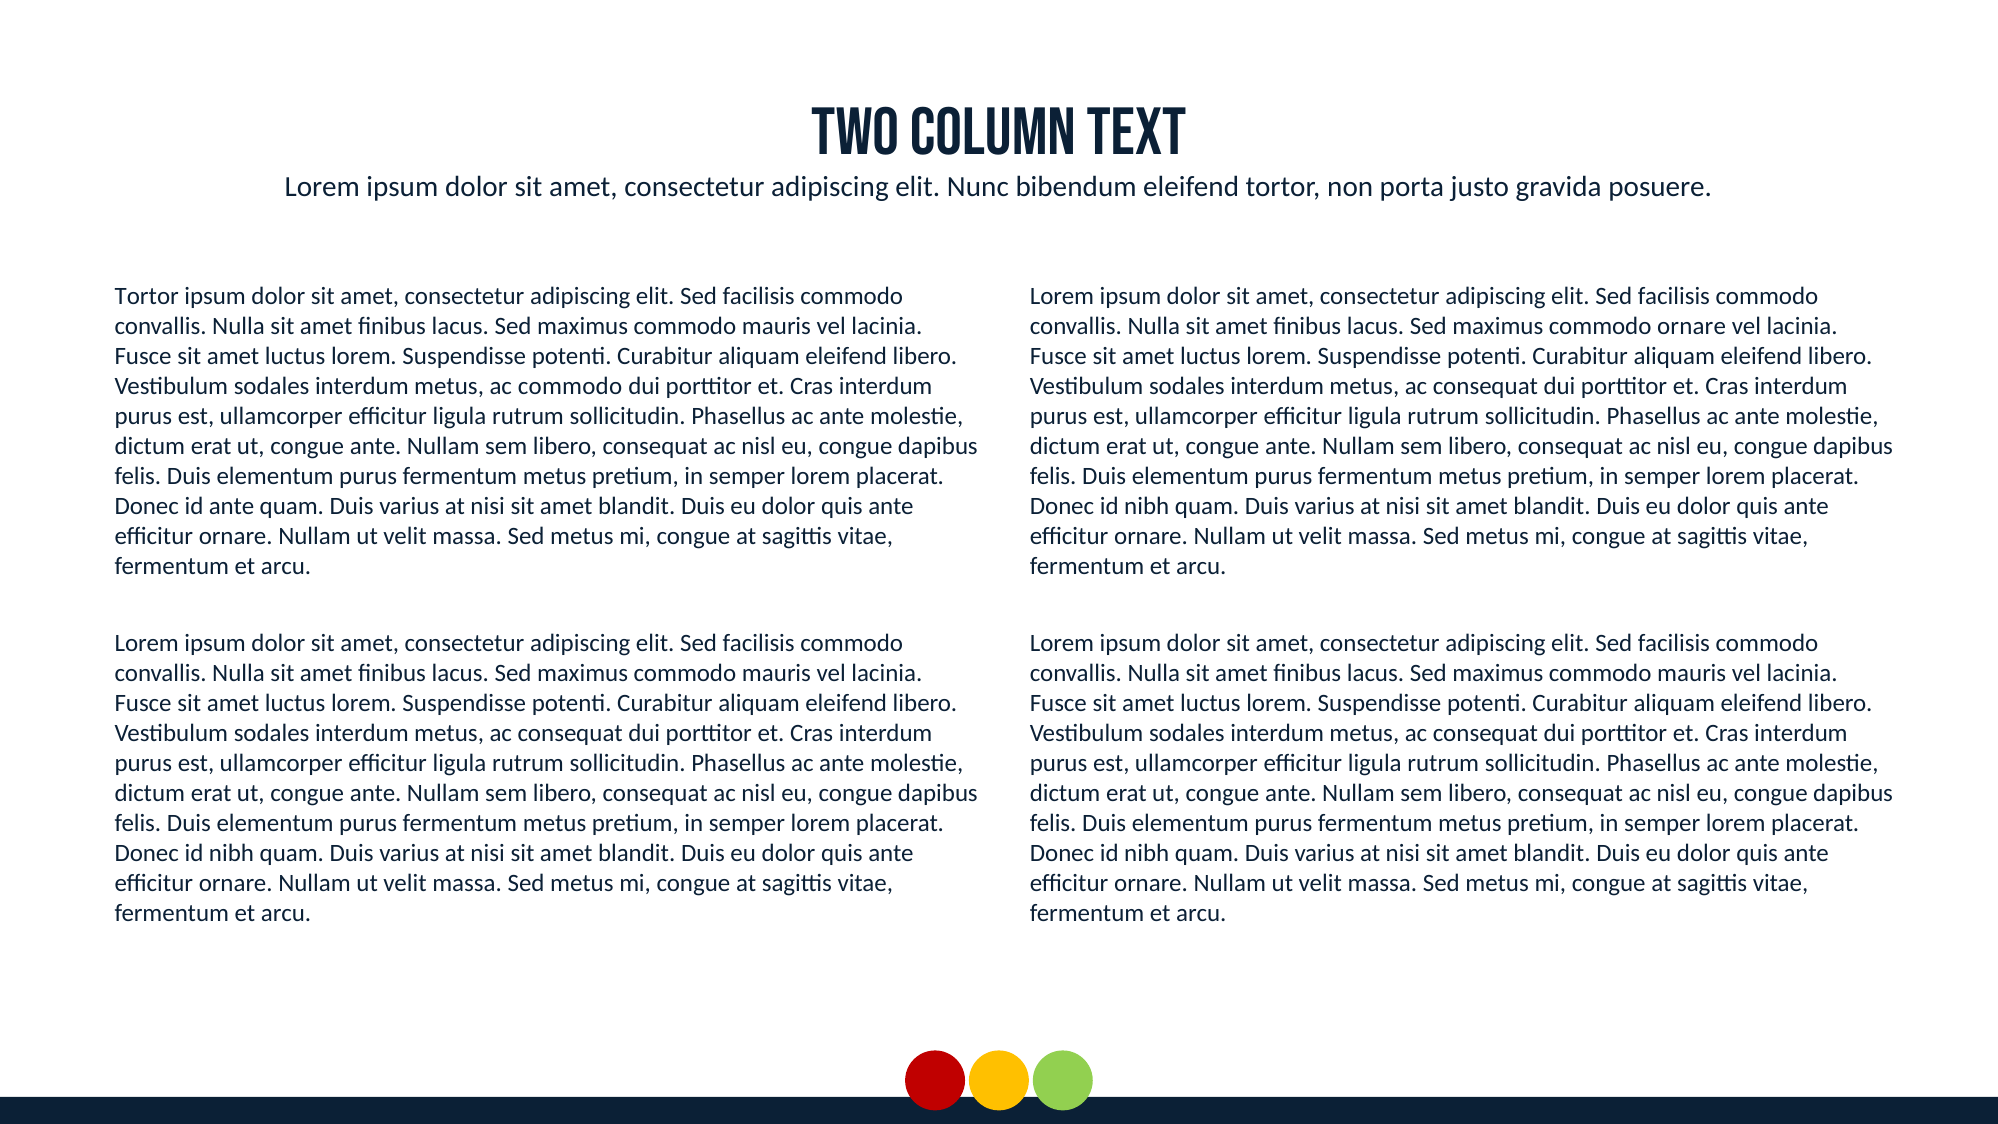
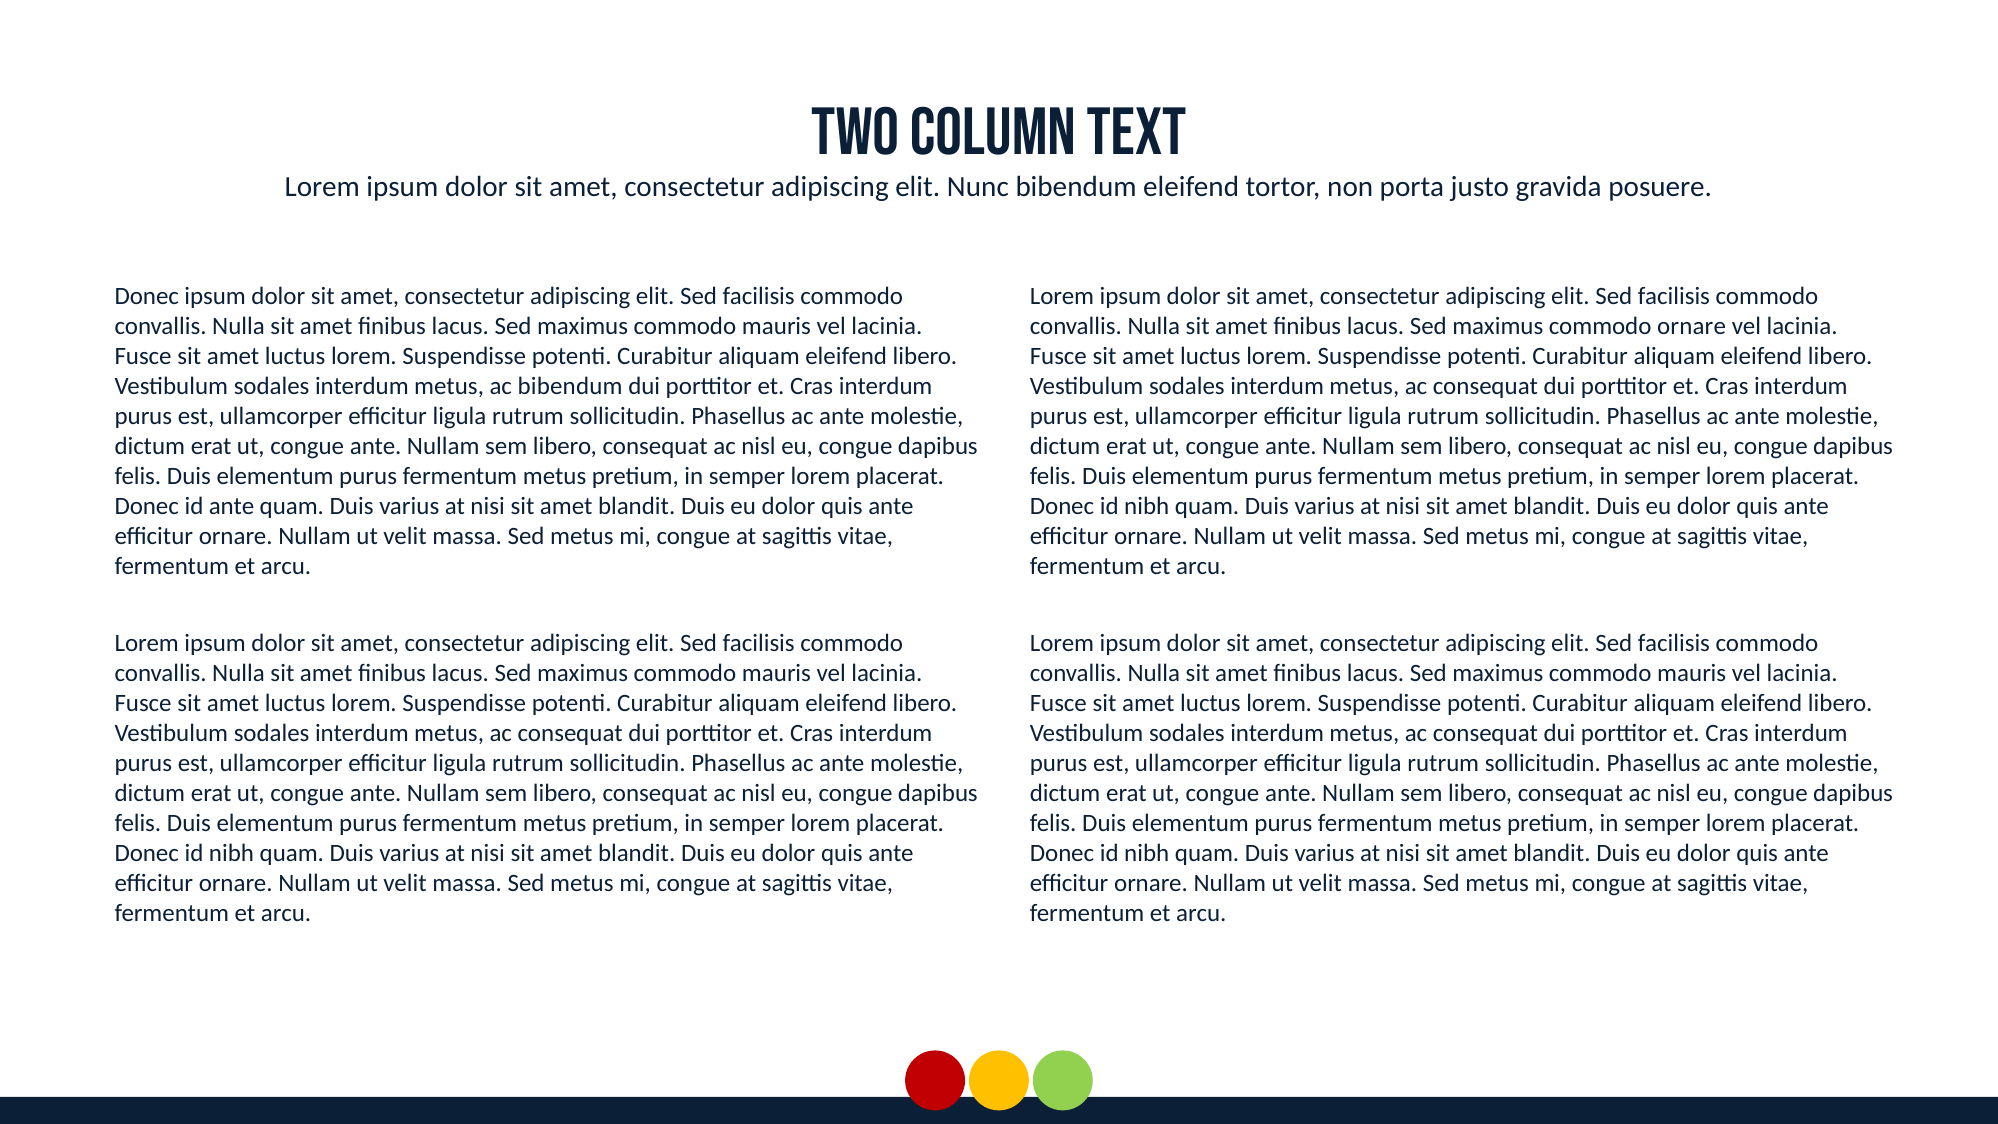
Tortor: Tortor -> Donec (147, 296)
ac commodo: commodo -> bibendum (570, 386)
